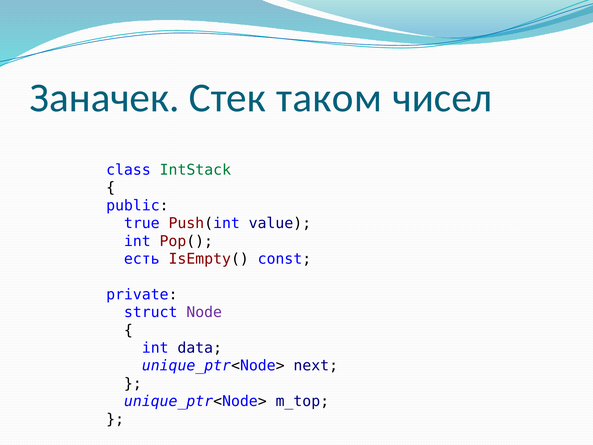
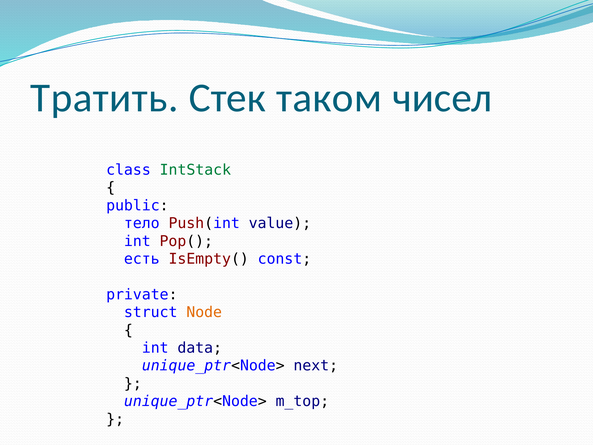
Заначек: Заначек -> Тратить (104, 98)
true: true -> тело (142, 223)
Node colour: purple -> orange (204, 312)
